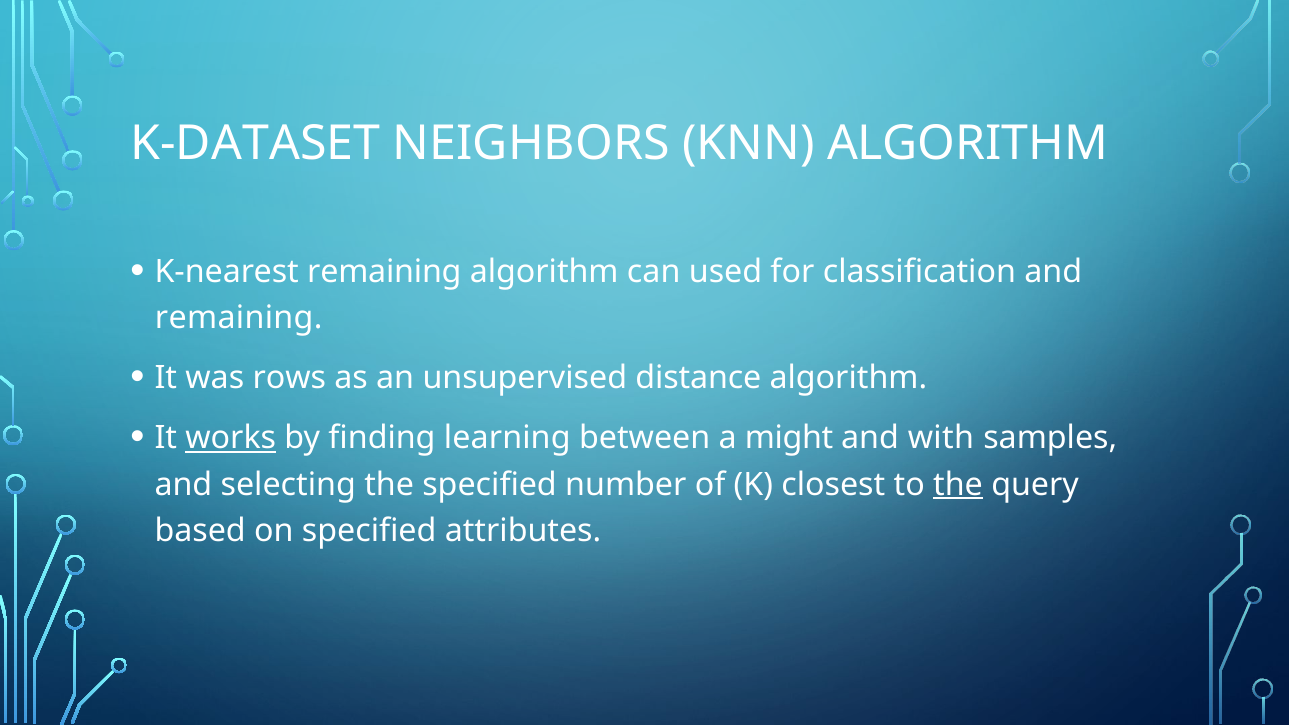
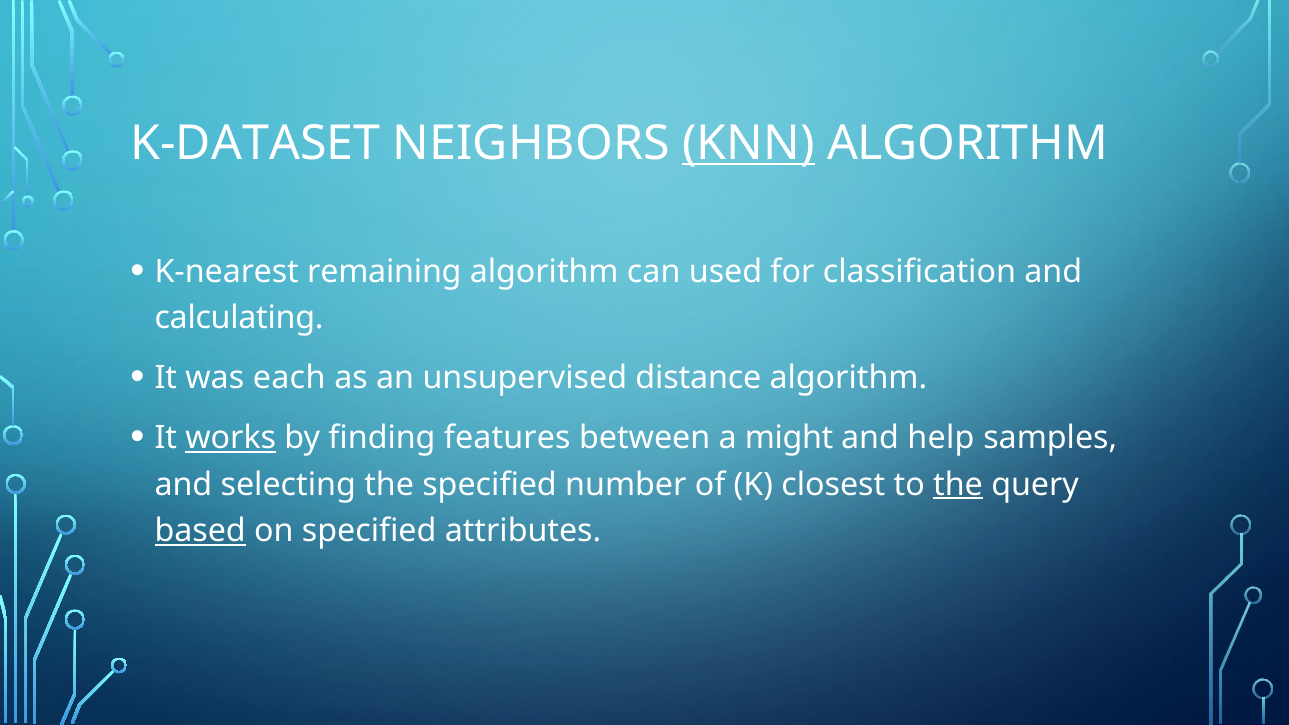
KNN underline: none -> present (748, 143)
remaining: remaining -> calculating (239, 318)
rows: rows -> each (289, 378)
learning: learning -> features (507, 438)
with: with -> help (941, 438)
based underline: none -> present (200, 531)
